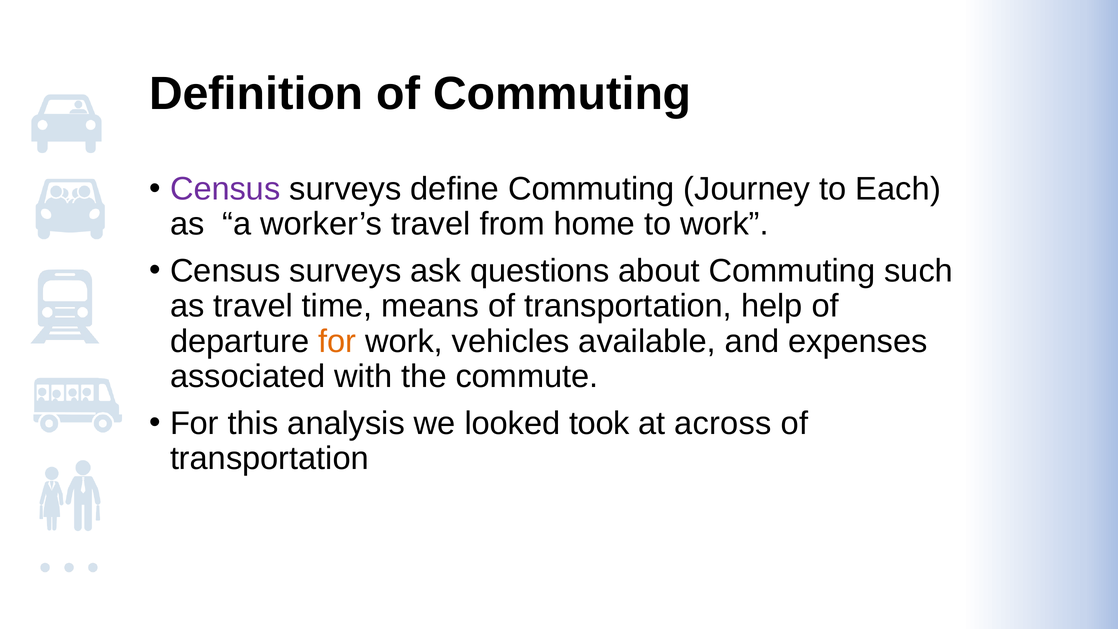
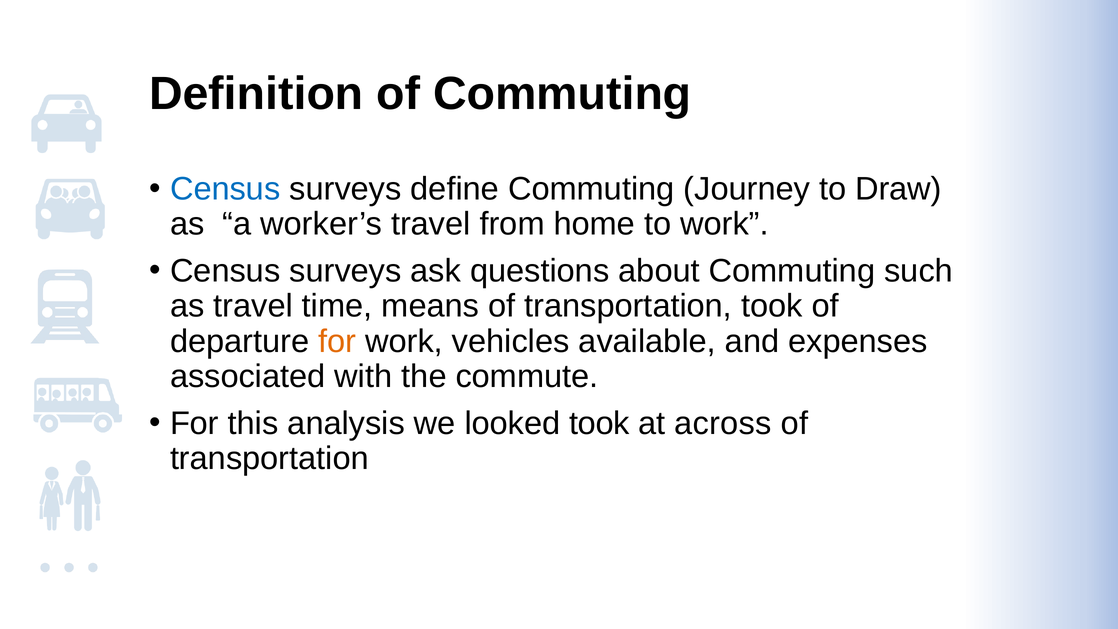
Census colour: purple -> blue (225, 189)
Each: Each -> Draw (898, 189)
transportation help: help -> took (772, 306)
